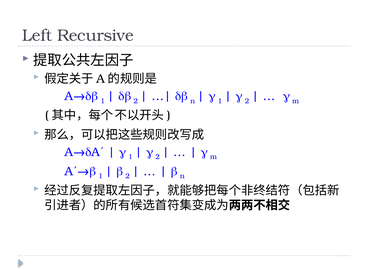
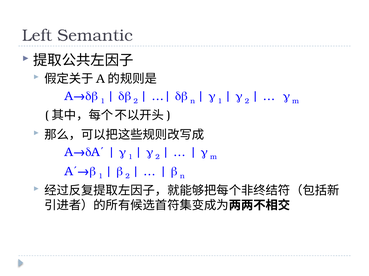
Recursive: Recursive -> Semantic (95, 36)
